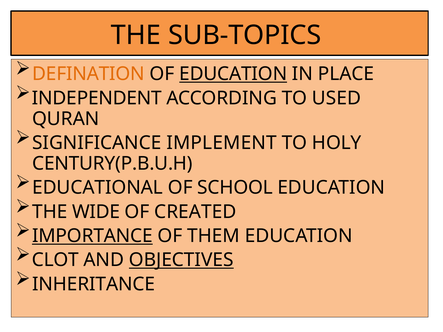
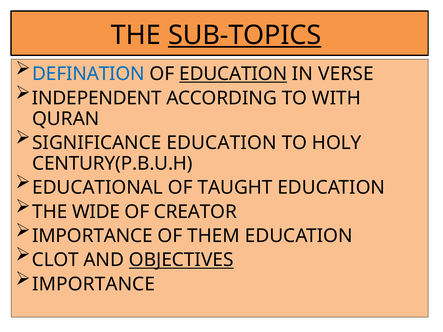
SUB-TOPICS underline: none -> present (245, 35)
DEFINATION colour: orange -> blue (88, 74)
PLACE: PLACE -> VERSE (346, 74)
USED: USED -> WITH (337, 98)
SIGNIFICANCE IMPLEMENT: IMPLEMENT -> EDUCATION (222, 143)
SCHOOL: SCHOOL -> TAUGHT (235, 188)
CREATED: CREATED -> CREATOR (195, 212)
IMPORTANCE underline: present -> none (92, 236)
INHERITANCE: INHERITANCE -> IMPORTANCE (94, 284)
